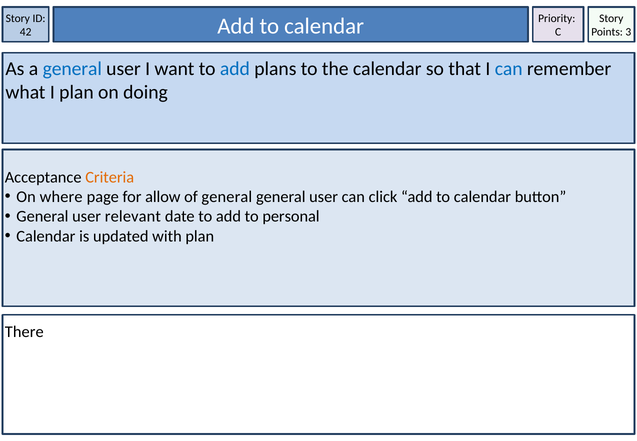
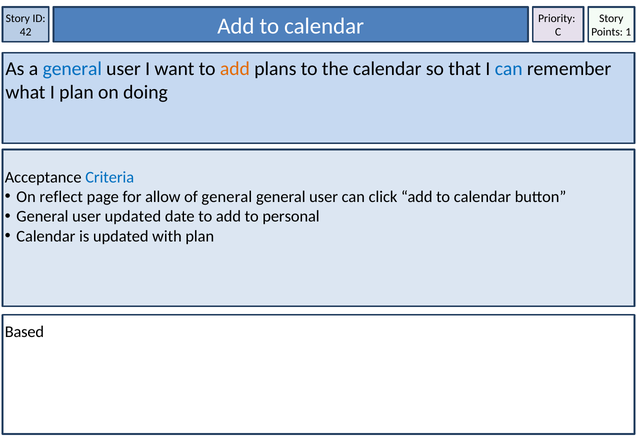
3: 3 -> 1 (628, 32)
add colour: blue -> orange (235, 69)
Criteria colour: orange -> blue (110, 177)
where: where -> reflect (61, 197)
user relevant: relevant -> updated (133, 217)
There: There -> Based (24, 332)
